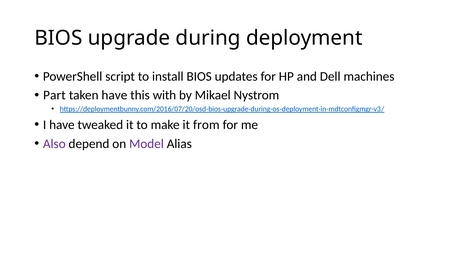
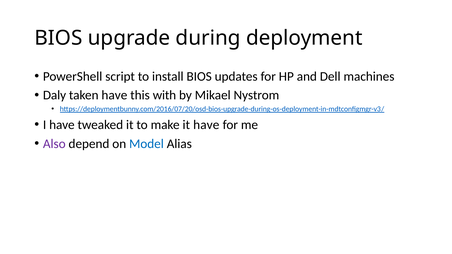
Part: Part -> Daly (55, 95)
it from: from -> have (206, 125)
Model colour: purple -> blue (146, 144)
